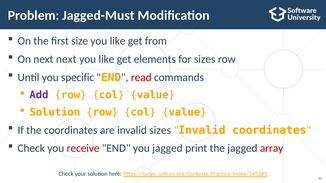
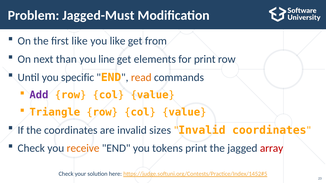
first size: size -> like (80, 41)
next next: next -> than (66, 59)
like: like -> line (106, 59)
for sizes: sizes -> print (205, 59)
read colour: red -> orange (141, 78)
Solution: Solution -> Triangle (55, 113)
receive colour: red -> orange (83, 149)
you jagged: jagged -> tokens (168, 149)
